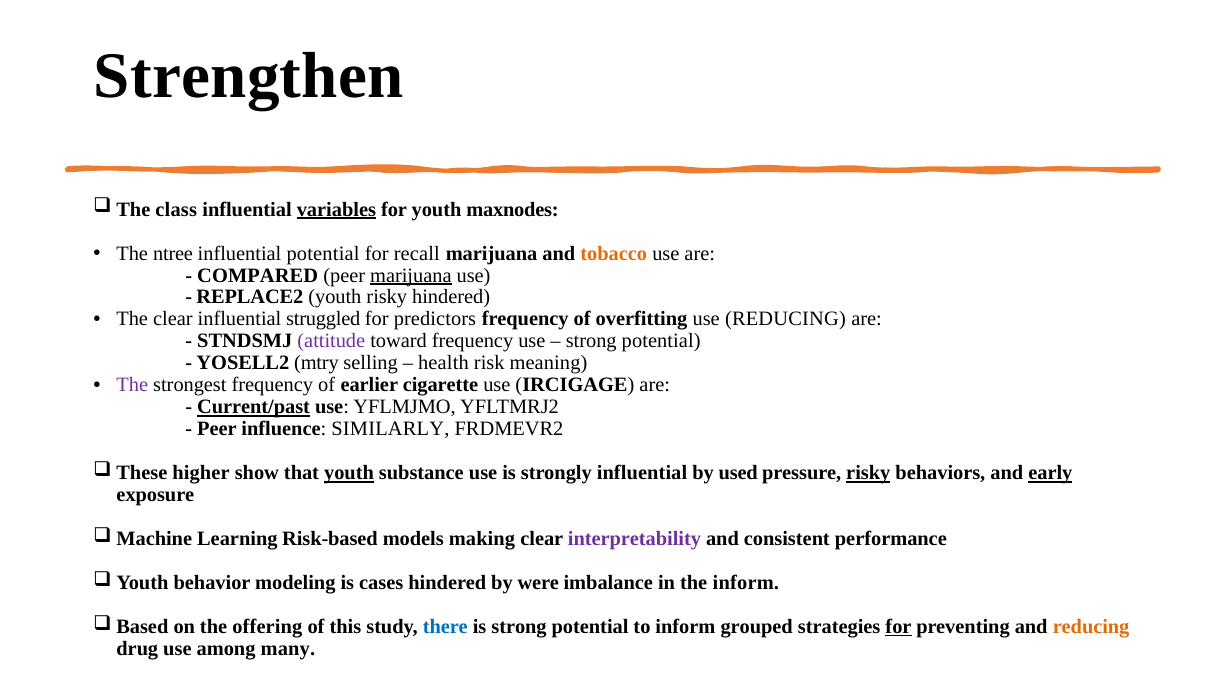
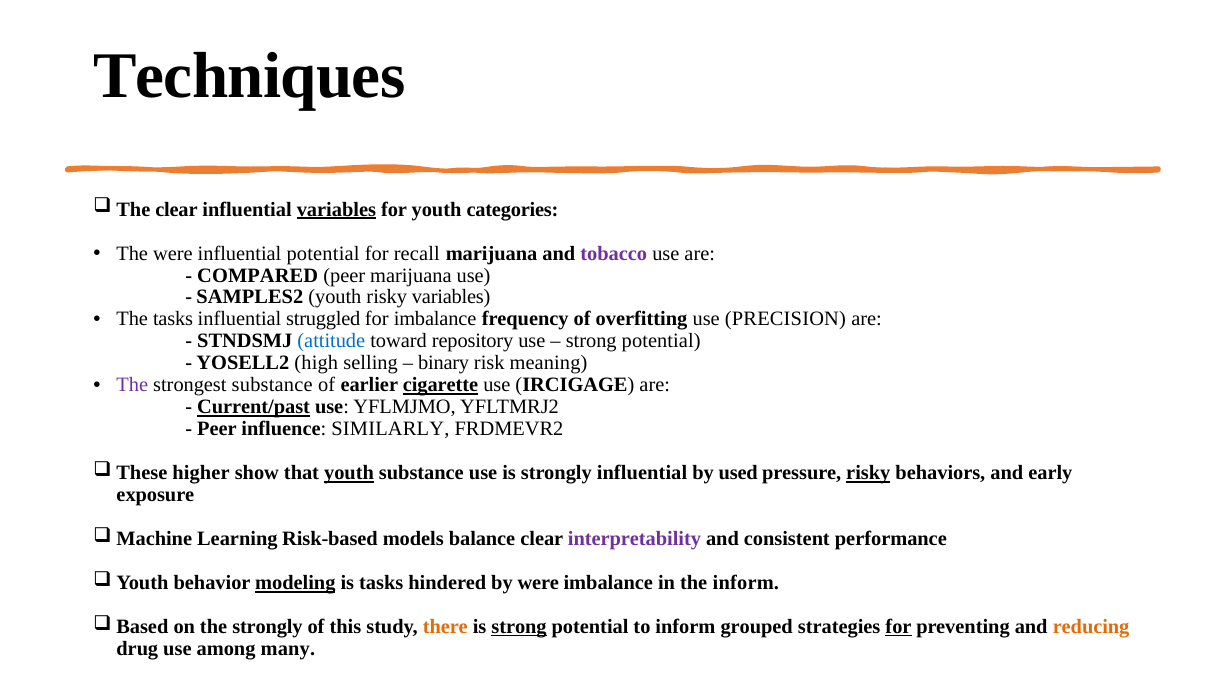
Strengthen: Strengthen -> Techniques (249, 76)
class: class -> clear (176, 209)
maxnodes: maxnodes -> categories (512, 209)
The ntree: ntree -> were (173, 254)
tobacco colour: orange -> purple (614, 254)
marijuana underline: present -> none (411, 276)
REPLACE2: REPLACE2 -> SAMPLES2 (250, 298)
risky hindered: hindered -> variables (451, 298)
The clear: clear -> tasks (173, 320)
for predictors: predictors -> imbalance (435, 320)
use REDUCING: REDUCING -> PRECISION (785, 320)
attitude colour: purple -> blue (331, 342)
toward frequency: frequency -> repository (473, 342)
mtry: mtry -> high (316, 364)
health: health -> binary (444, 364)
strongest frequency: frequency -> substance (272, 386)
cigarette underline: none -> present (440, 386)
early underline: present -> none (1050, 474)
making: making -> balance (482, 540)
modeling underline: none -> present (295, 584)
is cases: cases -> tasks (381, 584)
the offering: offering -> strongly (267, 628)
there colour: blue -> orange (445, 628)
strong underline: none -> present (519, 628)
